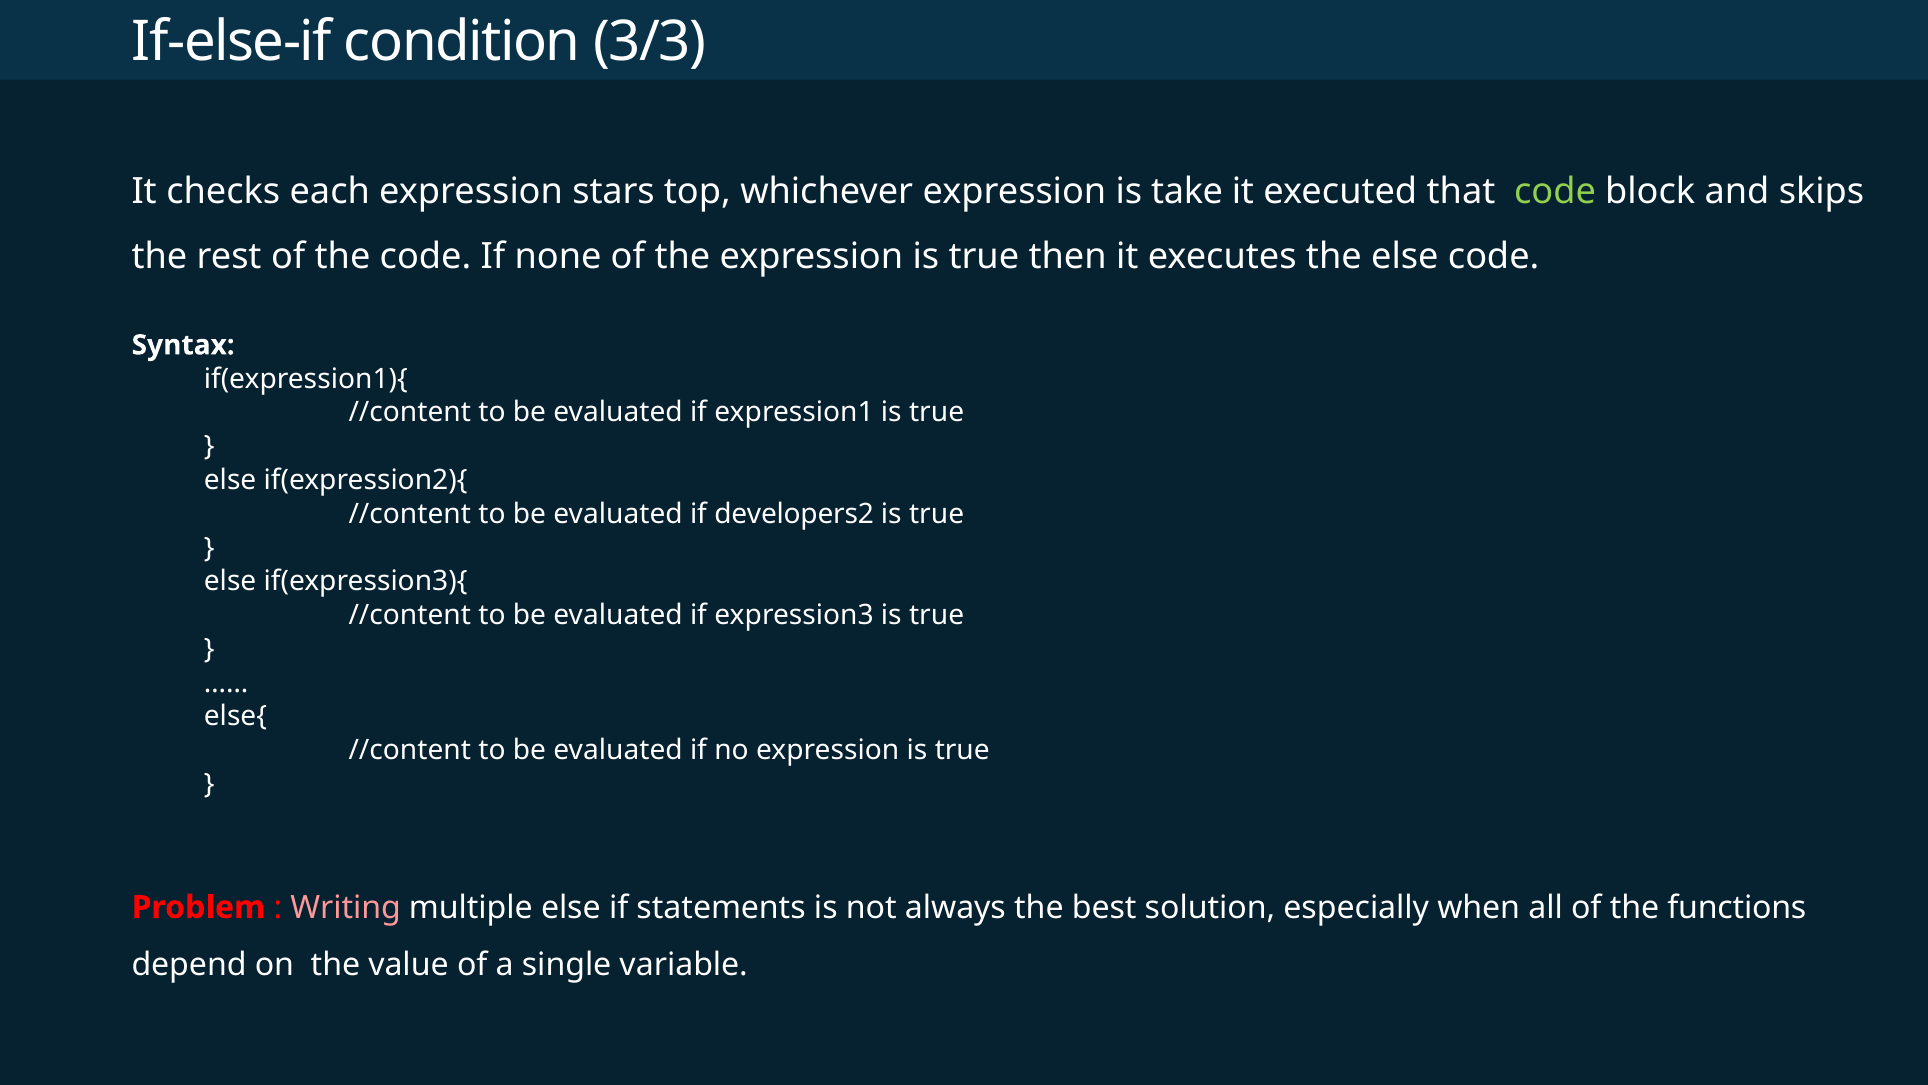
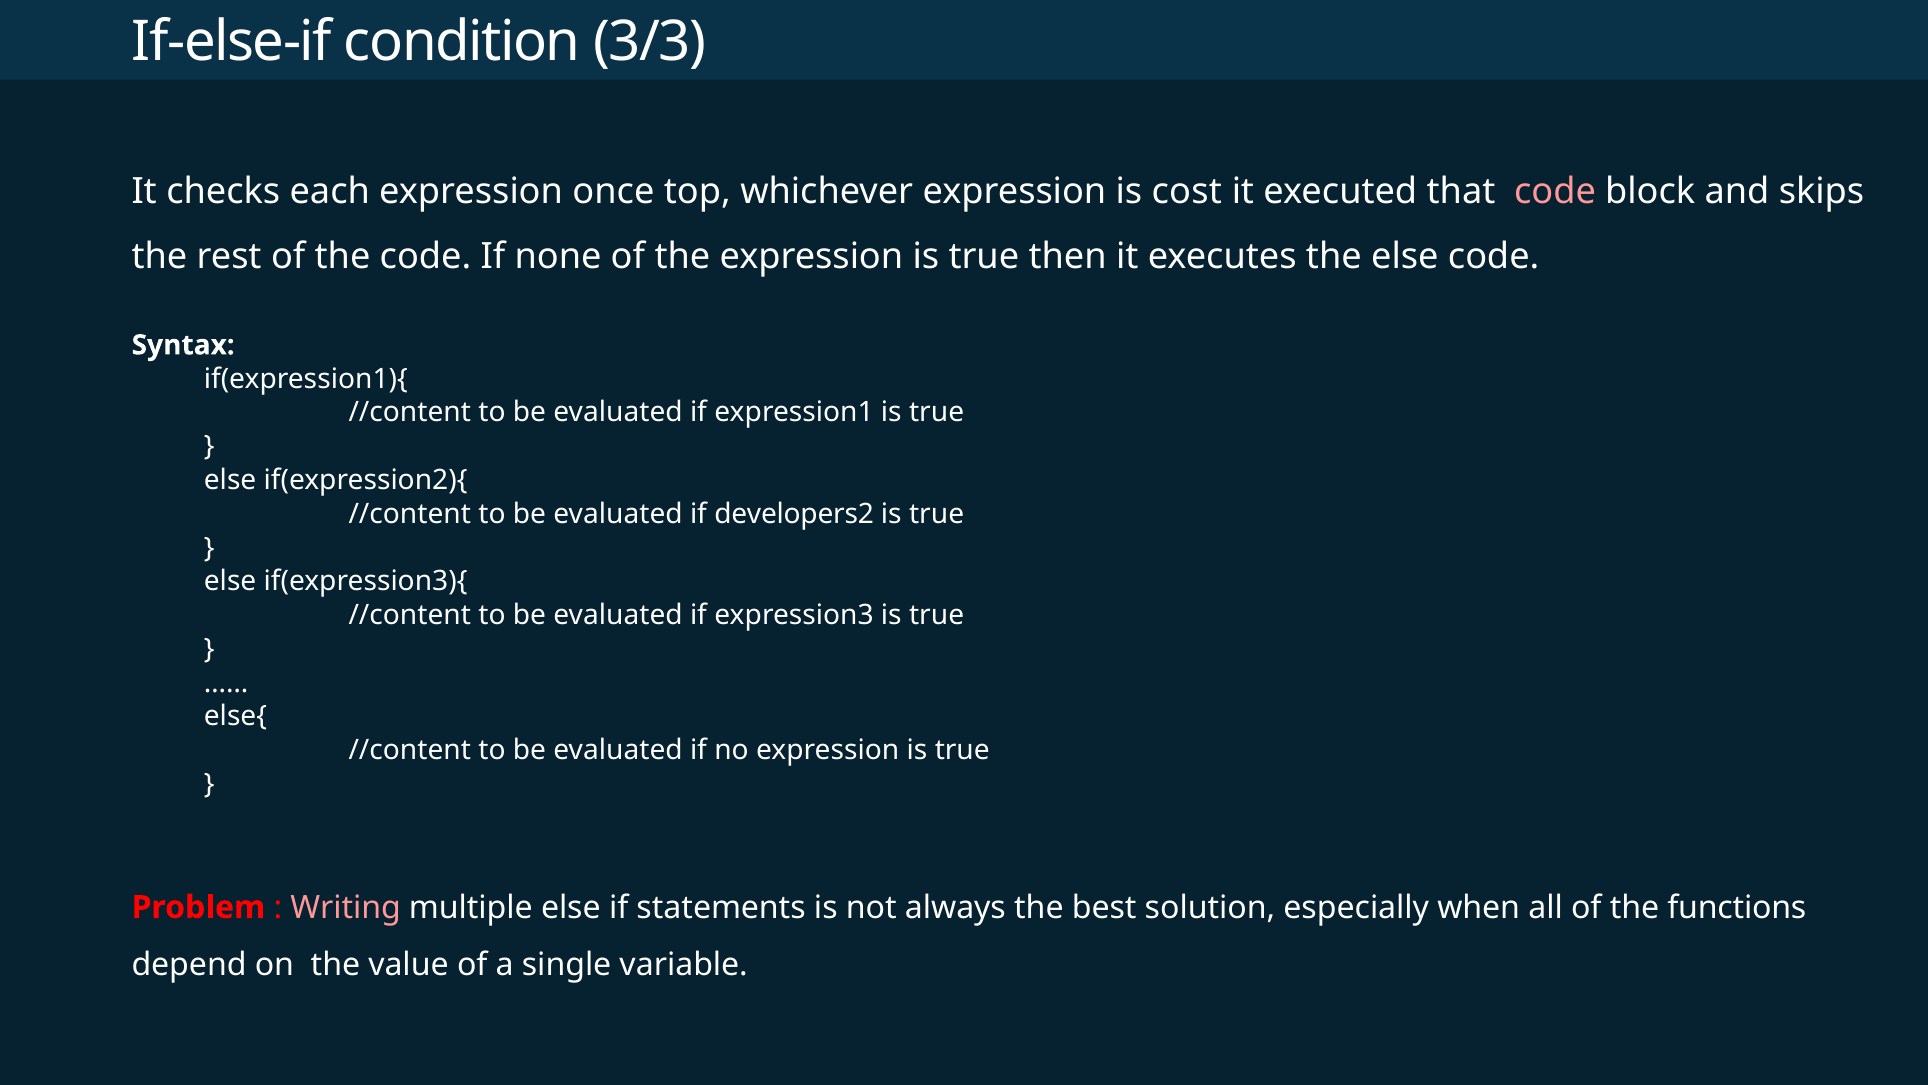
stars: stars -> once (613, 191)
take: take -> cost (1187, 191)
code colour: light green -> pink (1555, 191)
